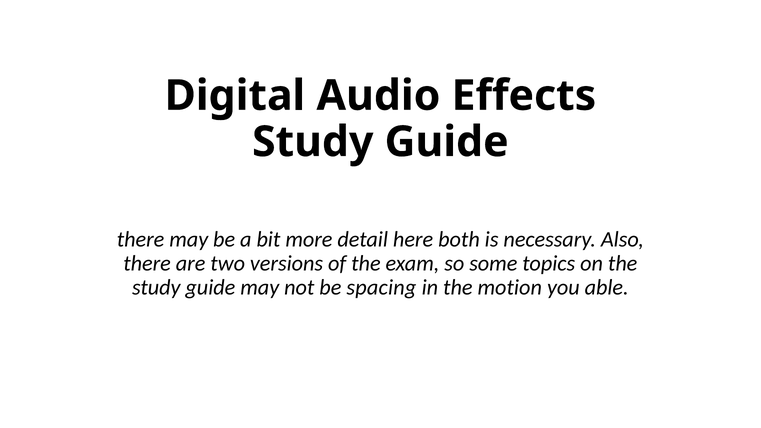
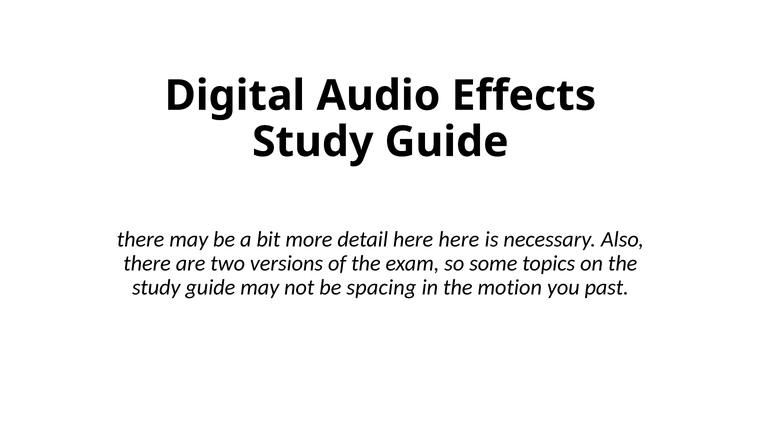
here both: both -> here (459, 240)
able: able -> past (607, 287)
